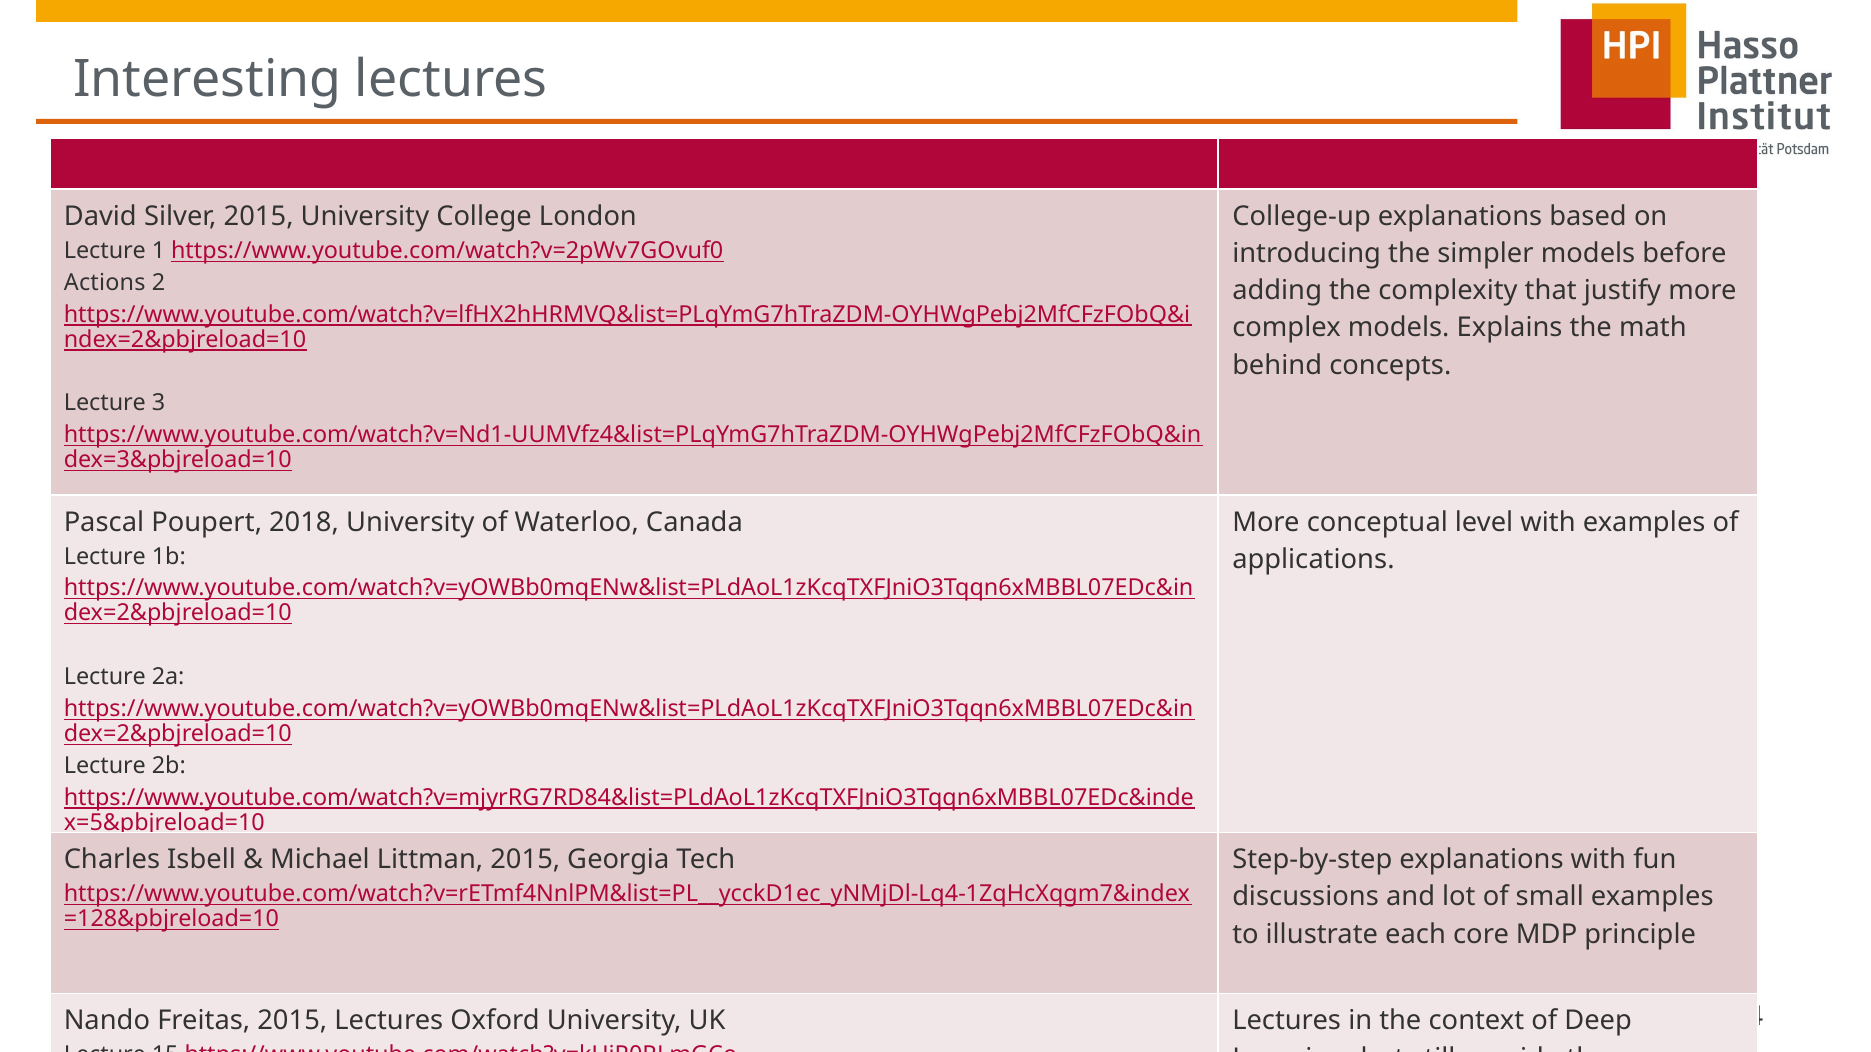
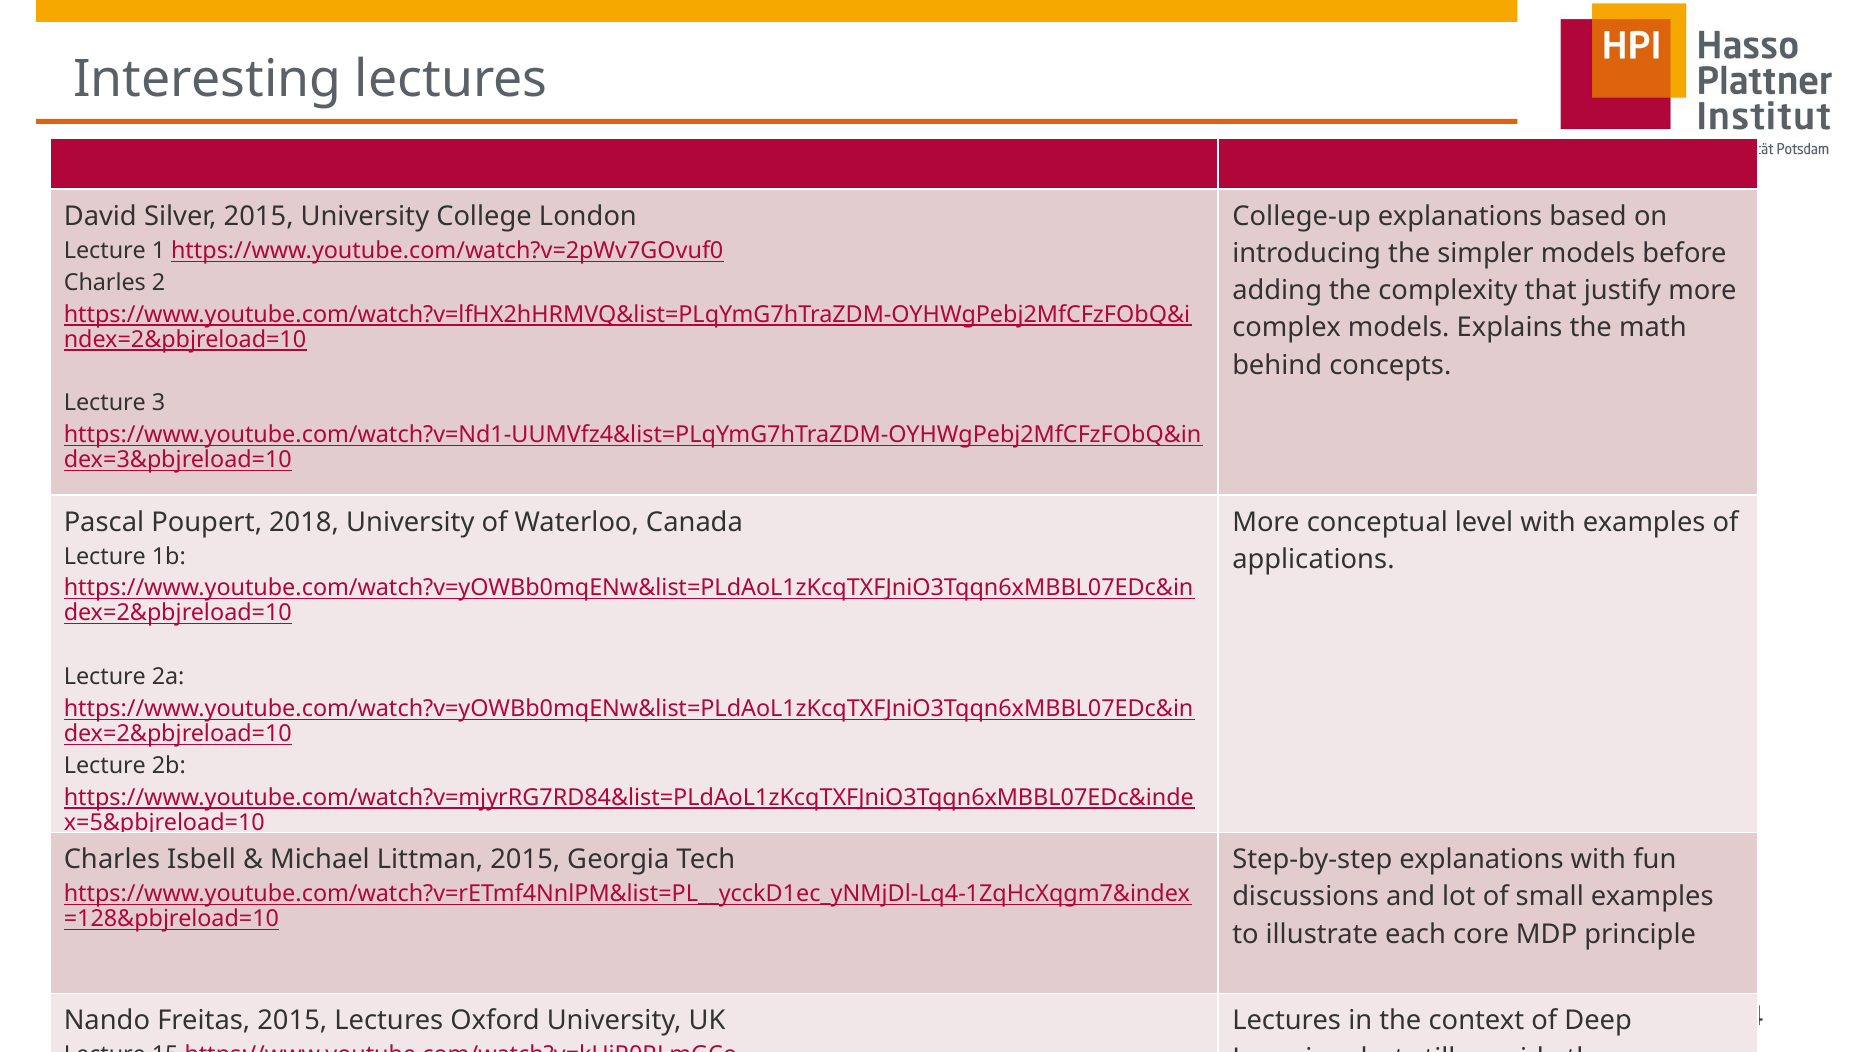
Actions: Actions -> Charles (105, 283)
